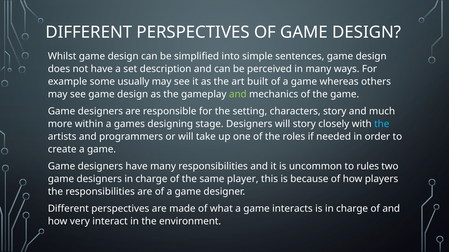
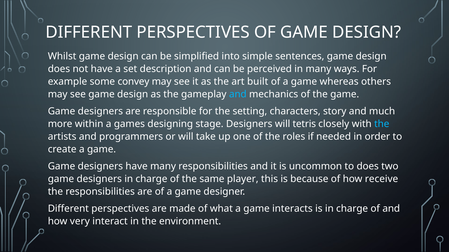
usually: usually -> convey (133, 82)
and colour: light green -> light blue (238, 95)
will story: story -> tetris (304, 124)
to rules: rules -> does (368, 167)
players: players -> receive (382, 179)
